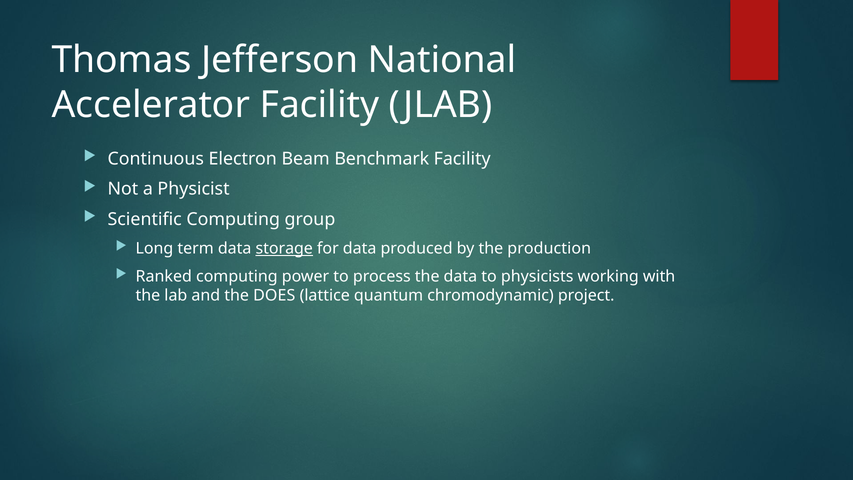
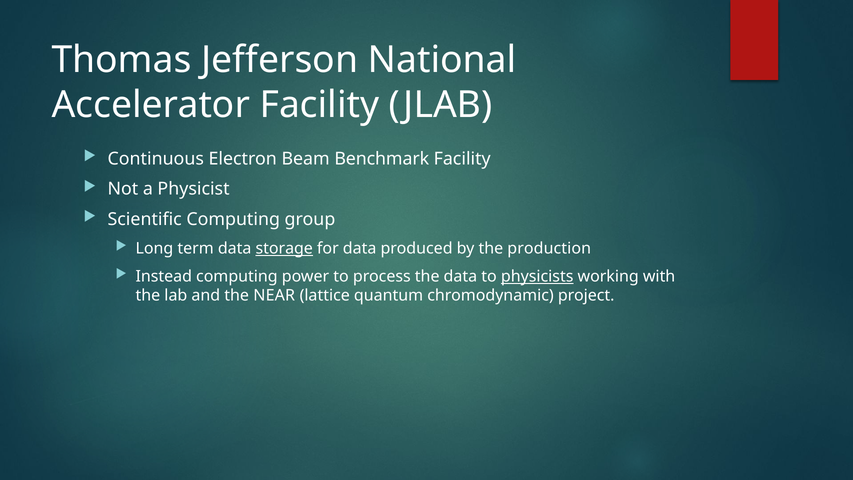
Ranked: Ranked -> Instead (164, 276)
physicists underline: none -> present (537, 276)
DOES: DOES -> NEAR (274, 296)
